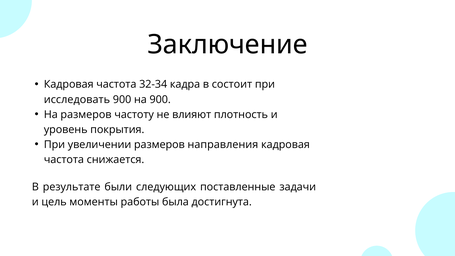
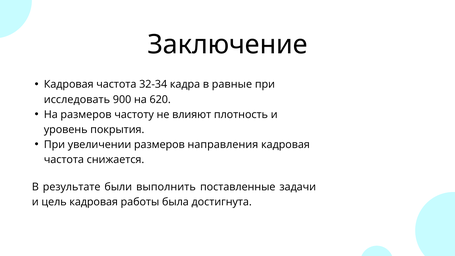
состоит: состоит -> равные (232, 84)
на 900: 900 -> 620 (160, 99)
следующих: следующих -> выполнить (166, 187)
цель моменты: моменты -> кадровая (94, 202)
